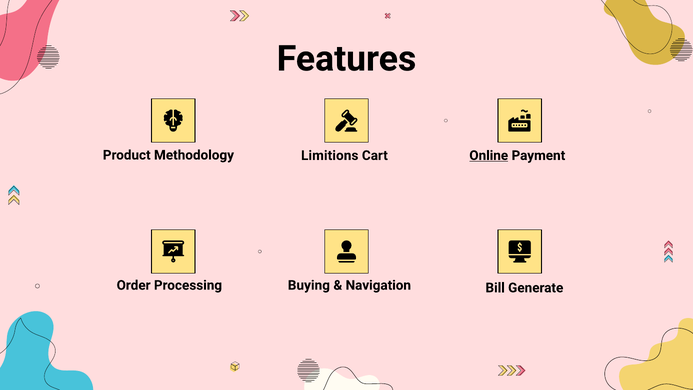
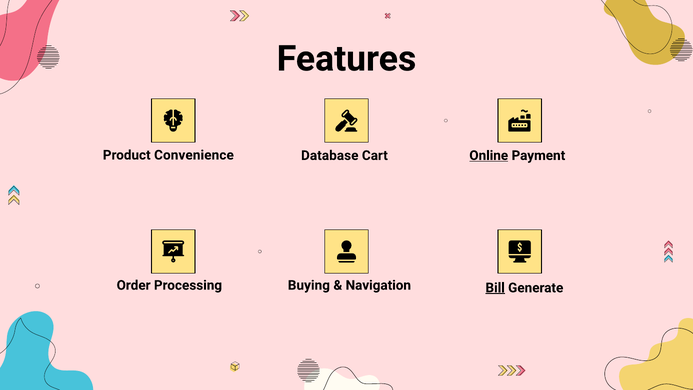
Methodology: Methodology -> Convenience (194, 155)
Limitions: Limitions -> Database (330, 155)
Bill underline: none -> present (495, 288)
